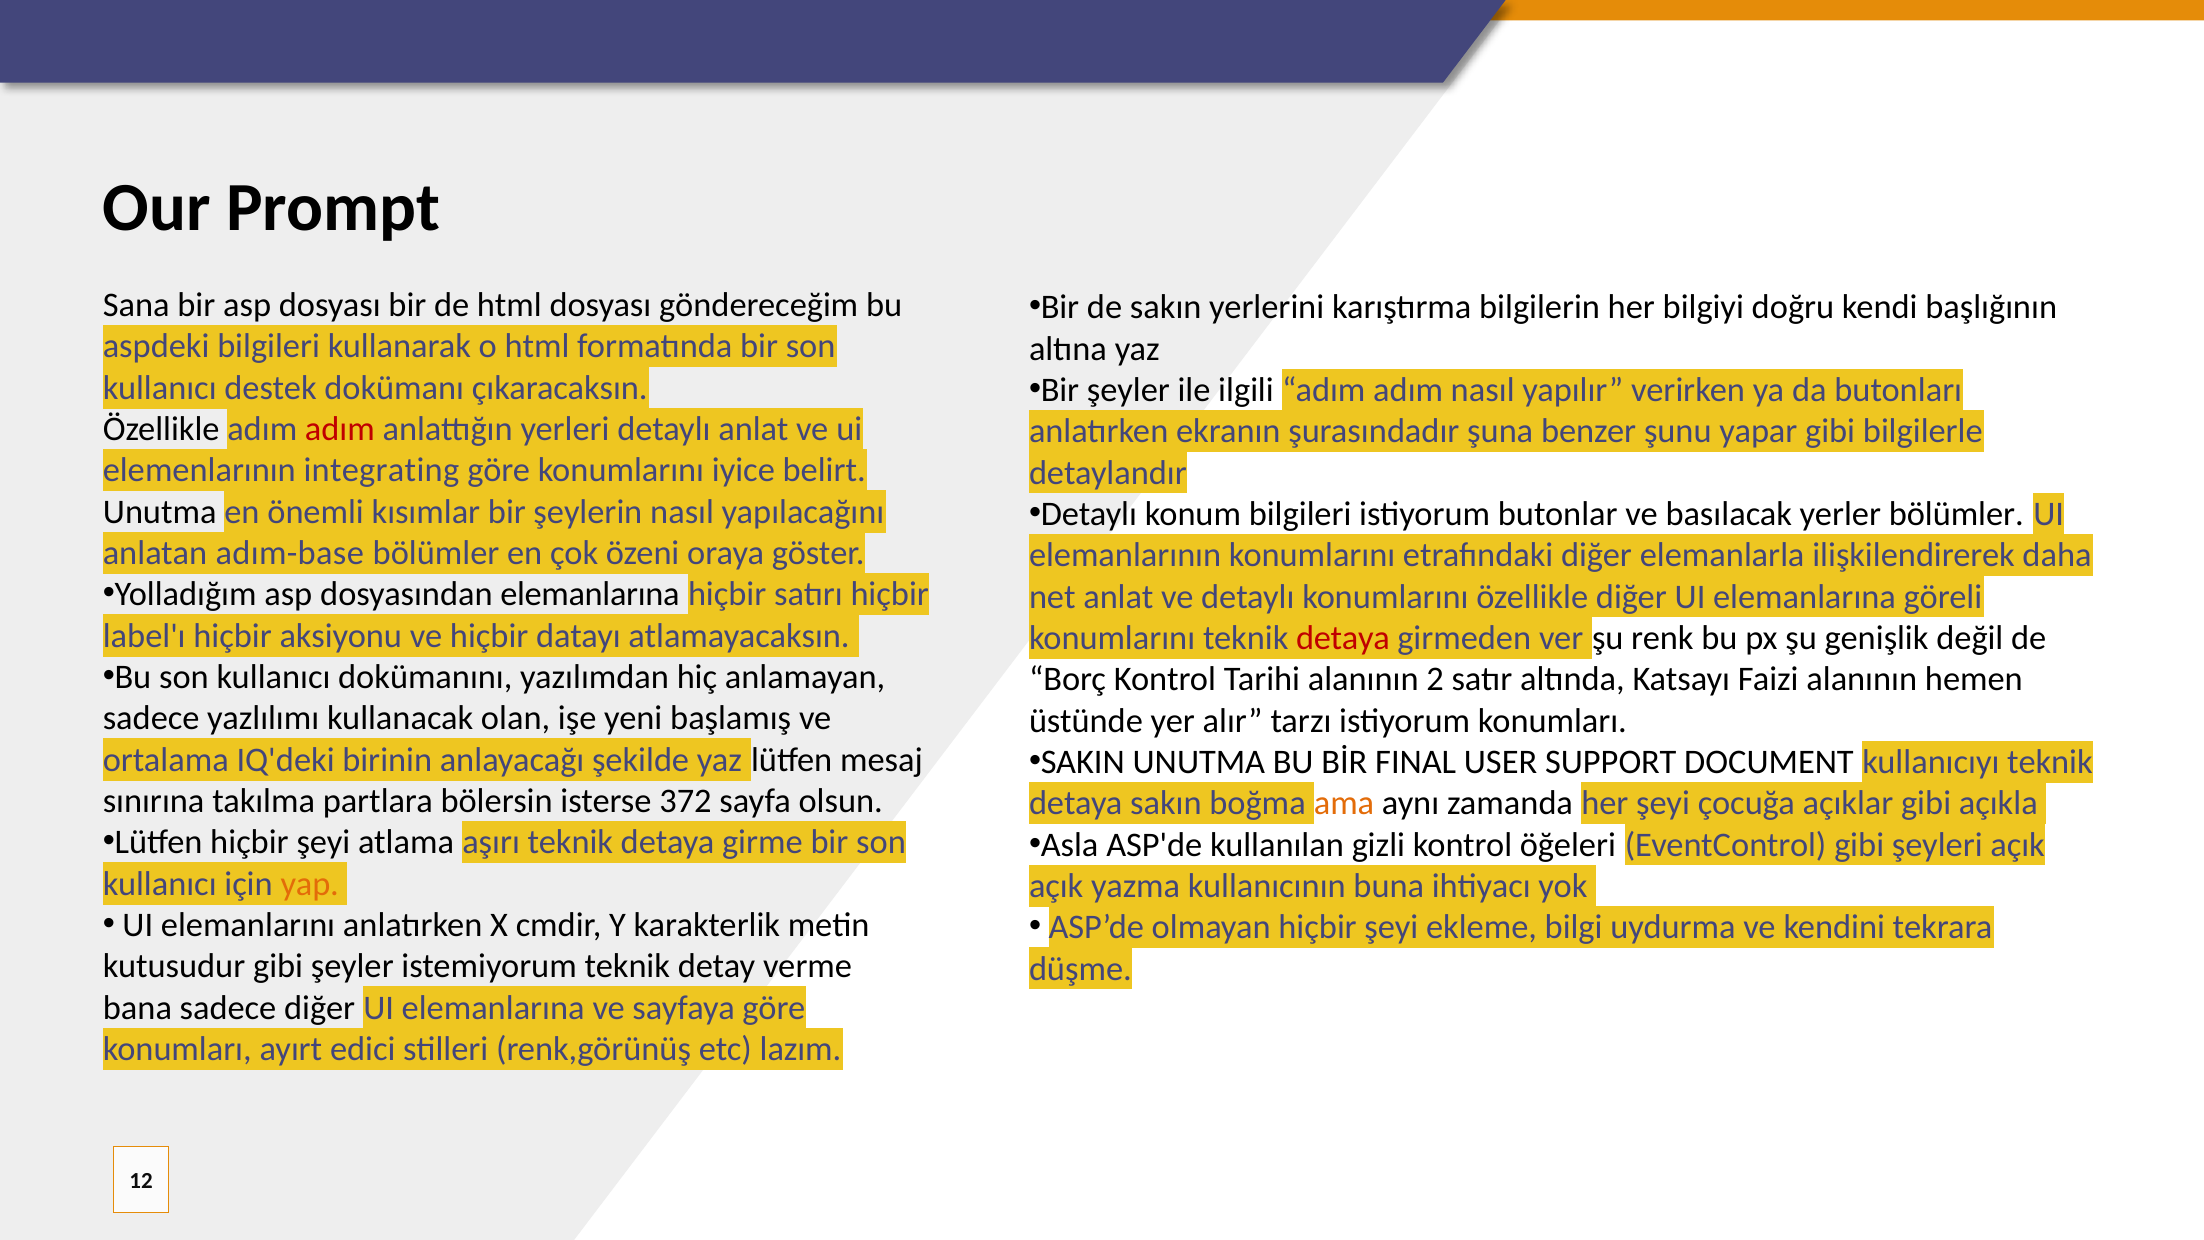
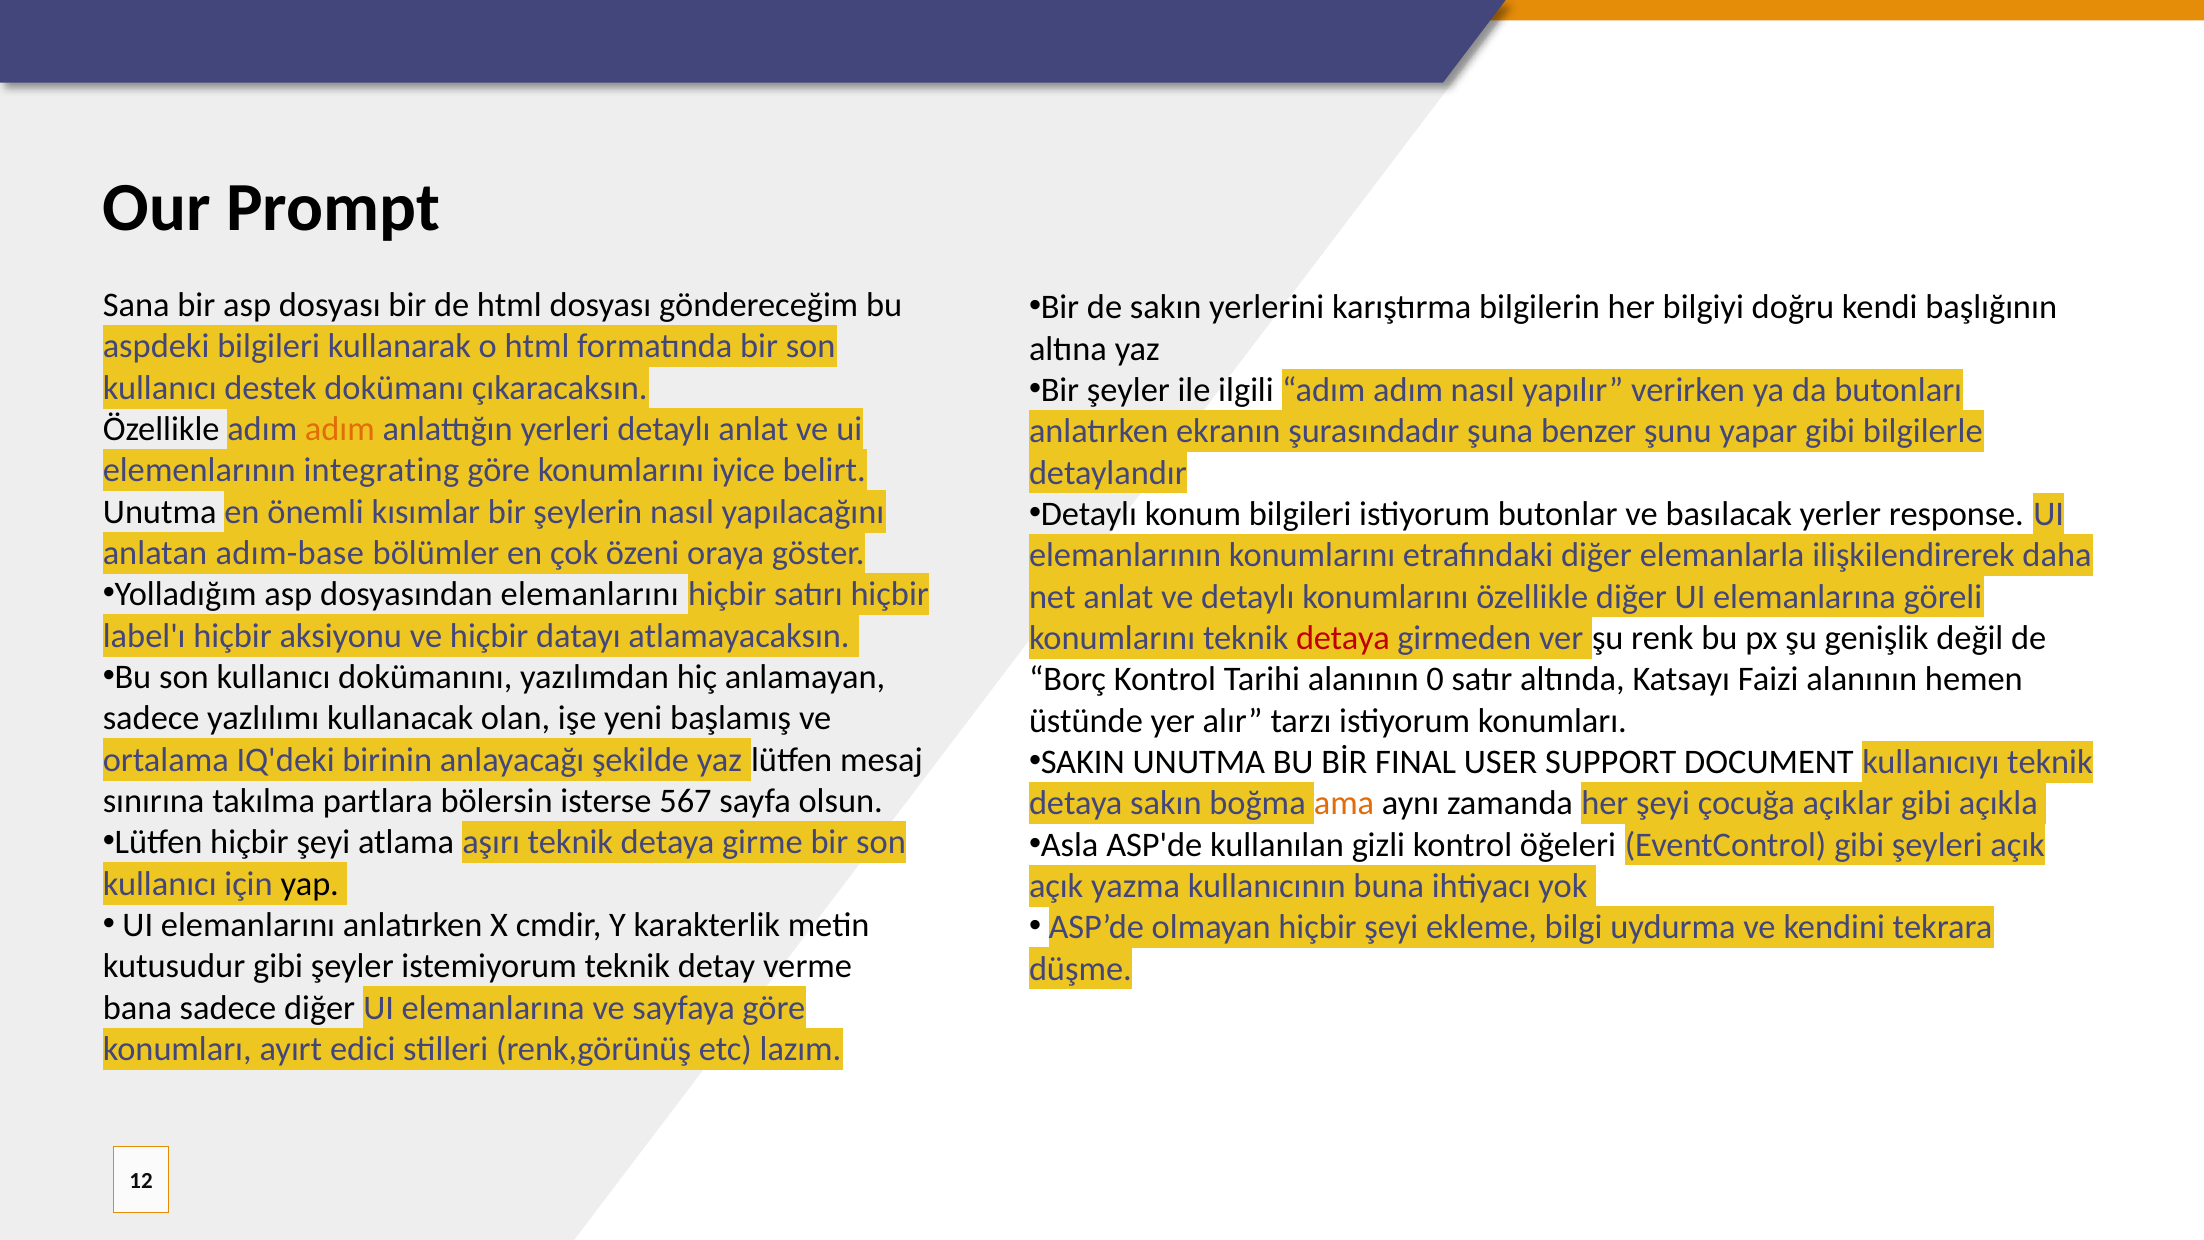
adım colour: red -> orange (340, 429)
yerler bölümler: bölümler -> response (1956, 514)
dosyasından elemanlarına: elemanlarına -> elemanlarını (590, 594)
2: 2 -> 0 (1435, 679)
372: 372 -> 567 (686, 801)
yap colour: orange -> black (310, 884)
